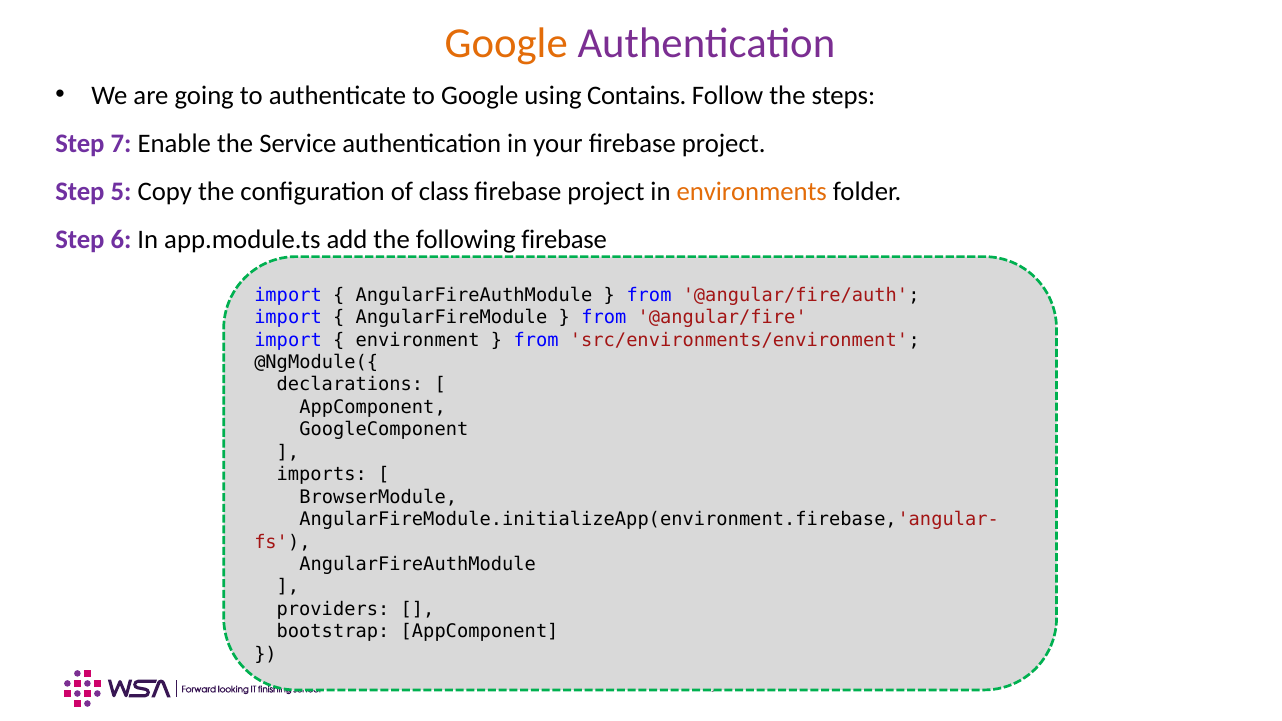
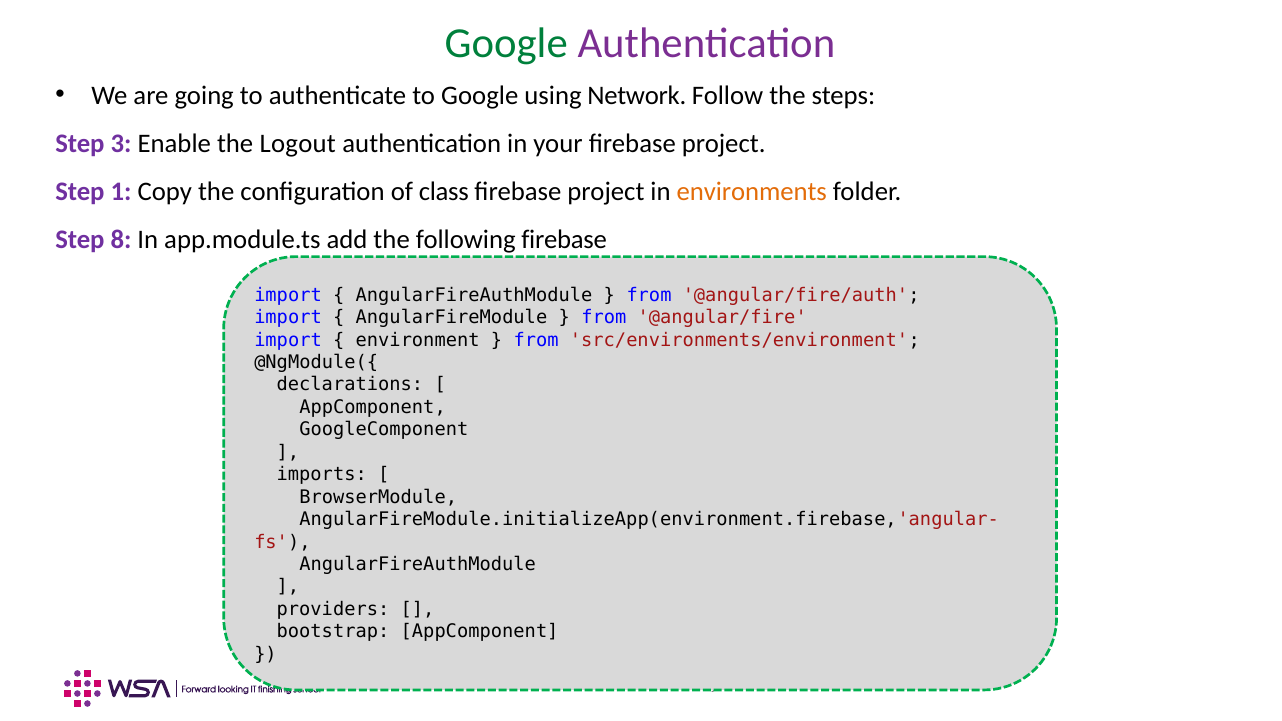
Google colour: orange -> green (506, 44)
Contains: Contains -> Network (637, 96)
7: 7 -> 3 (121, 144)
Service: Service -> Logout (298, 144)
5: 5 -> 1 (121, 192)
6: 6 -> 8 (121, 240)
